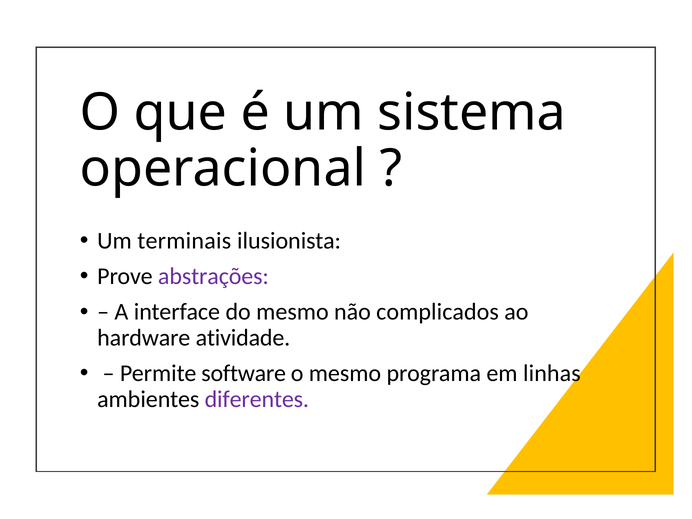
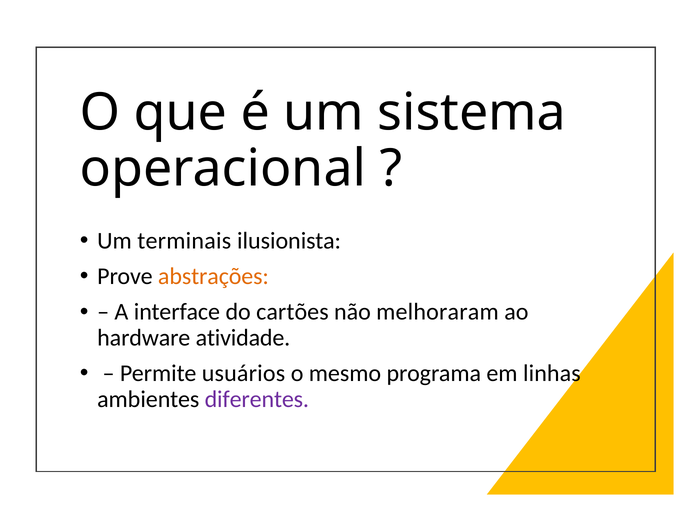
abstrações colour: purple -> orange (213, 277)
do mesmo: mesmo -> cartões (292, 312)
complicados: complicados -> melhoraram (437, 312)
software: software -> usuários (243, 373)
